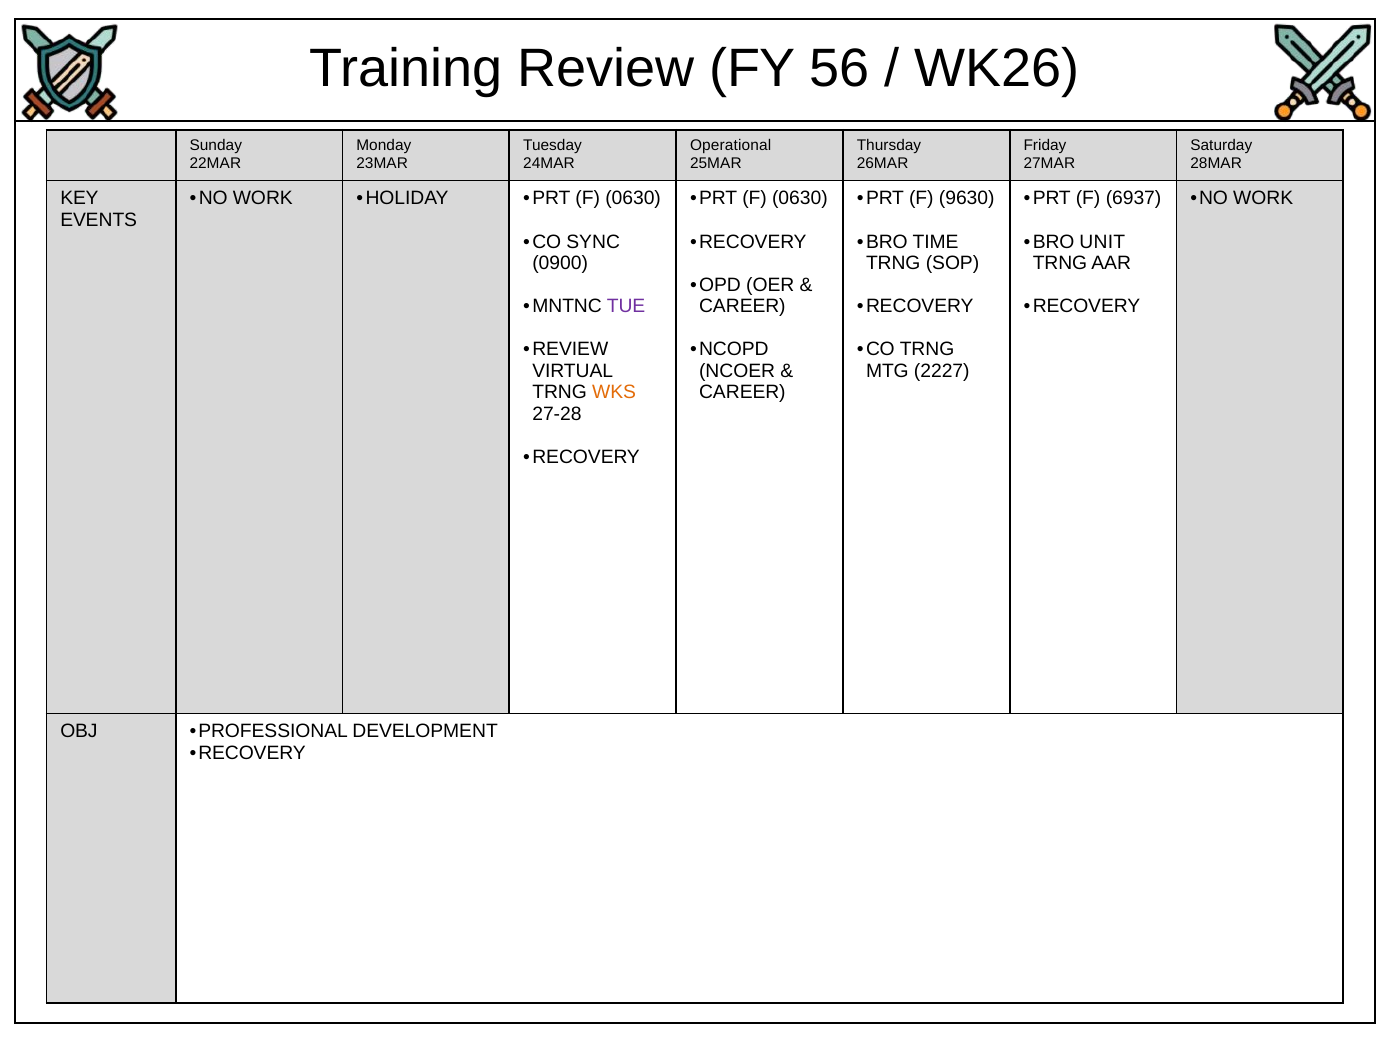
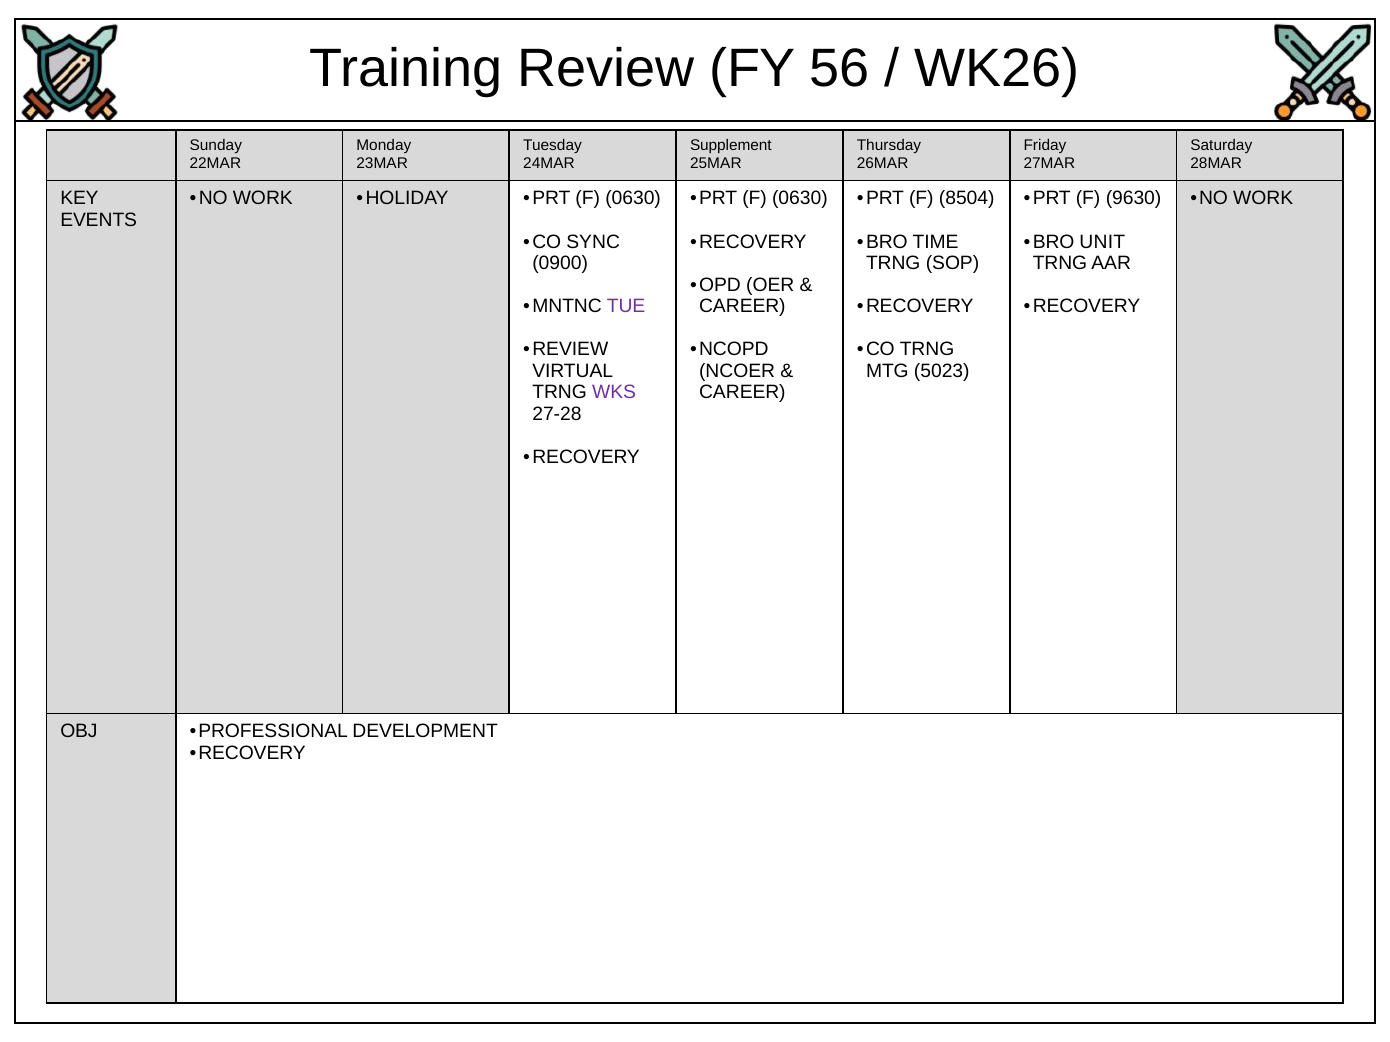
Operational: Operational -> Supplement (731, 146)
9630: 9630 -> 8504 (967, 199)
6937: 6937 -> 9630 (1134, 199)
2227: 2227 -> 5023 (942, 371)
WKS colour: orange -> purple (614, 393)
